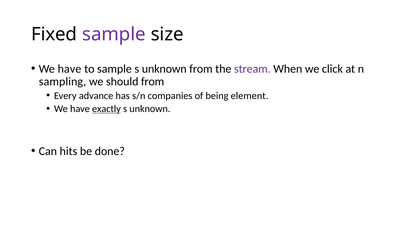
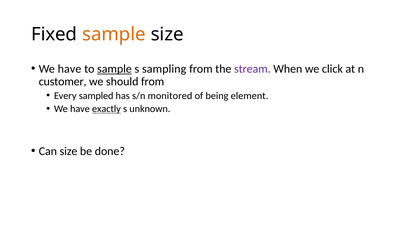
sample colour: purple -> orange (114, 34)
sample underline: none -> present (114, 69)
unknown: unknown -> sampling (164, 69)
sampling: sampling -> customer (63, 82)
advance: advance -> sampled (96, 96)
companies: companies -> monitored (170, 96)
Can hits: hits -> size (69, 151)
